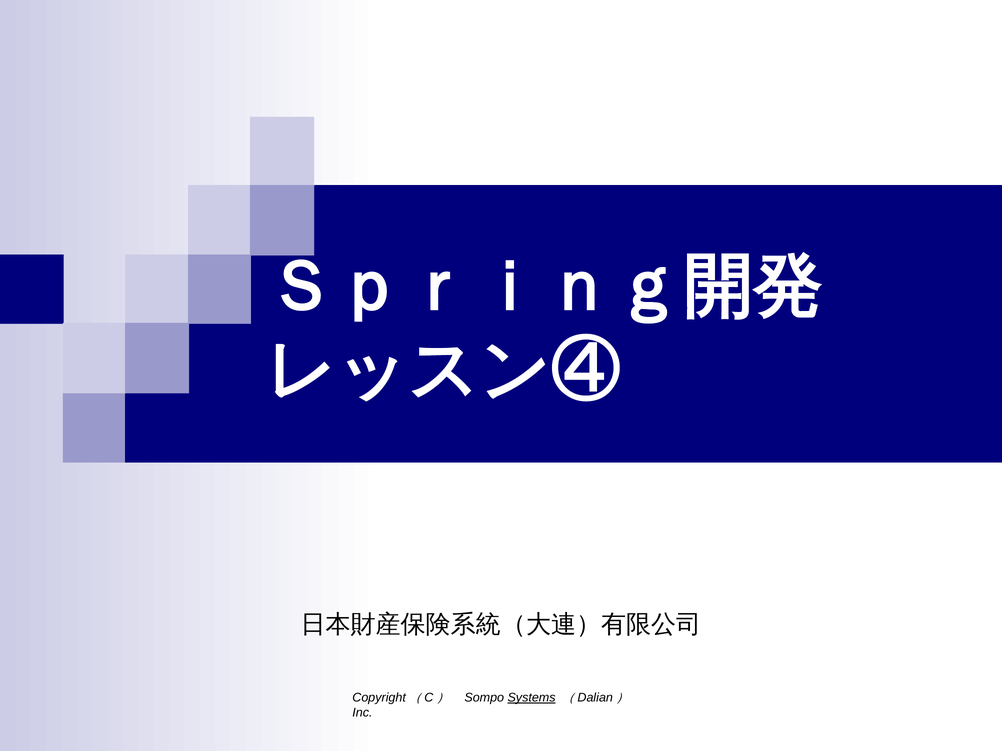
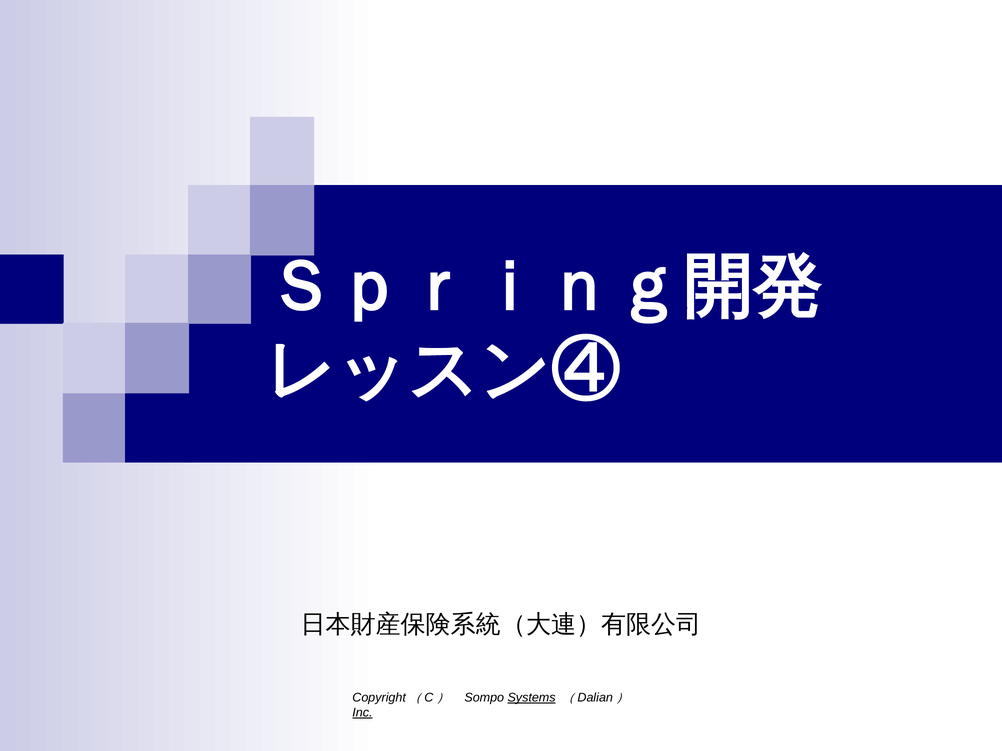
Inc underline: none -> present (362, 713)
